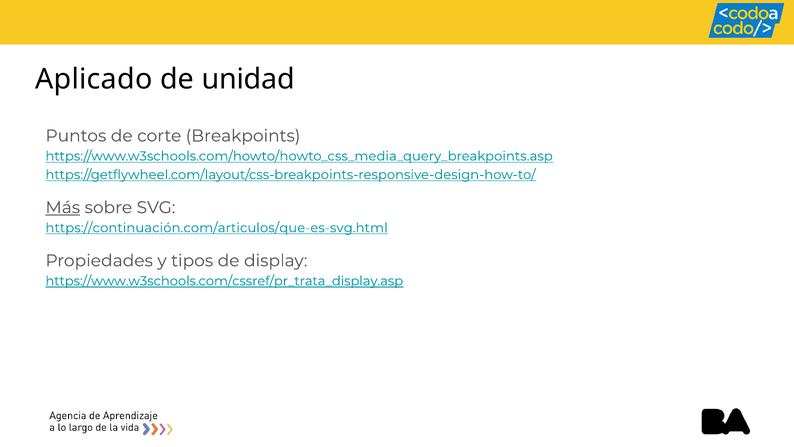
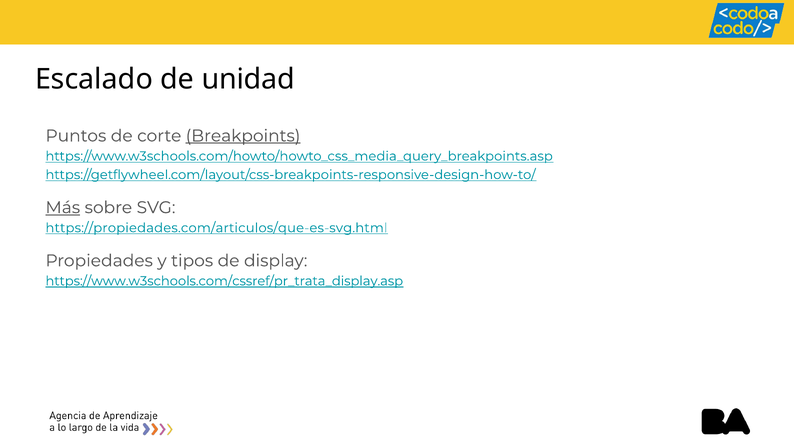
Aplicado: Aplicado -> Escalado (94, 79)
Breakpoints underline: none -> present (243, 136)
https://continuación.com/articulos/que-es-svg.html: https://continuación.com/articulos/que-es-svg.html -> https://propiedades.com/articulos/que-es-svg.html (216, 228)
